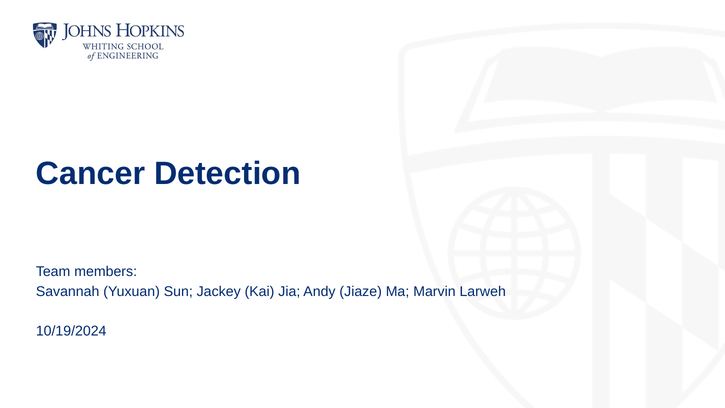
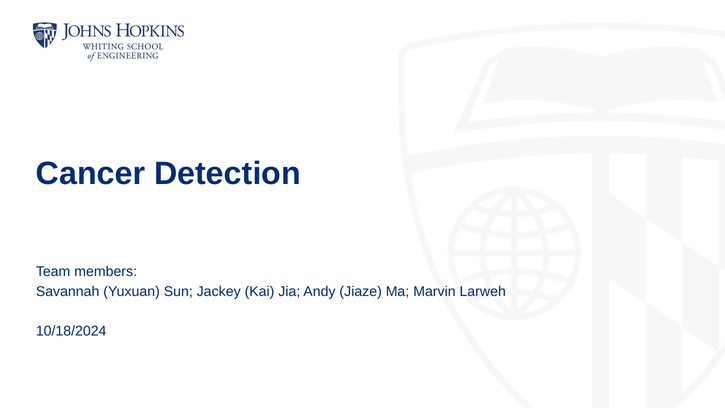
10/19/2024: 10/19/2024 -> 10/18/2024 (71, 331)
